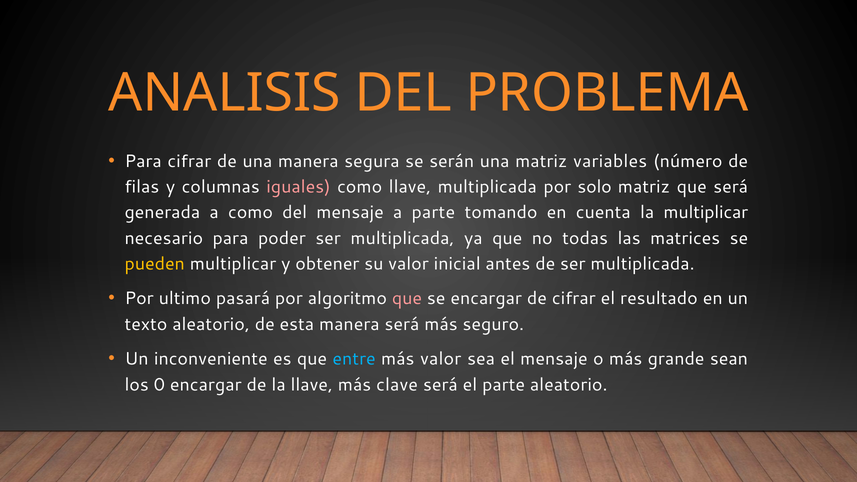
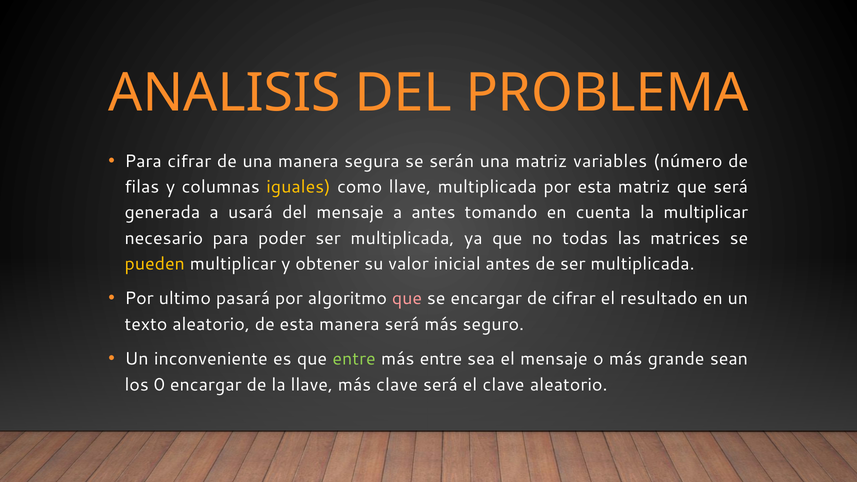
iguales colour: pink -> yellow (298, 187)
por solo: solo -> esta (595, 187)
a como: como -> usará (250, 213)
a parte: parte -> antes (434, 213)
entre colour: light blue -> light green (354, 359)
más valor: valor -> entre (441, 359)
el parte: parte -> clave (503, 385)
